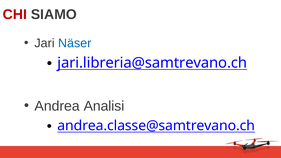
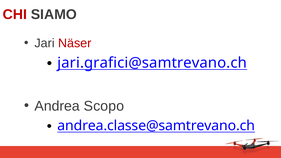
Näser colour: blue -> red (75, 43)
jari.libreria@samtrevano.ch: jari.libreria@samtrevano.ch -> jari.grafici@samtrevano.ch (152, 63)
Analisi: Analisi -> Scopo (104, 106)
